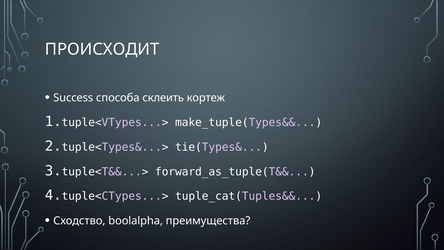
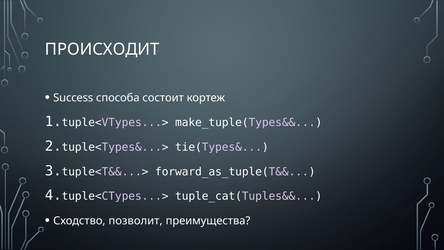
склеить: склеить -> состоит (163, 98)
boolalpha: boolalpha -> позволит (136, 221)
